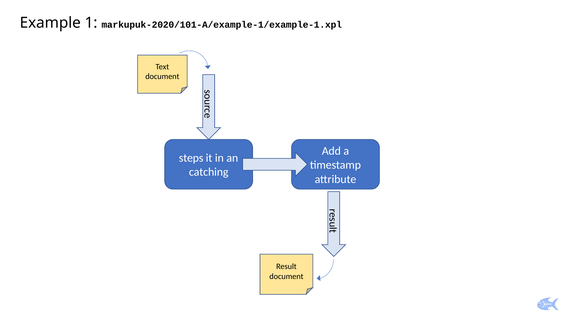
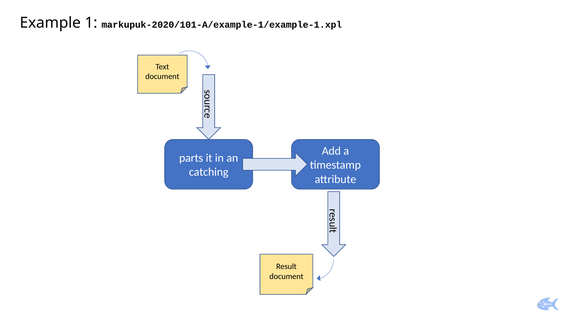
steps: steps -> parts (191, 158)
